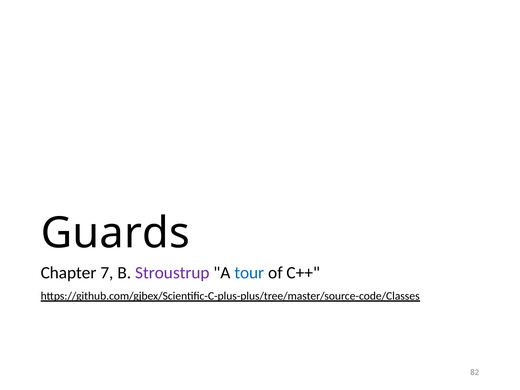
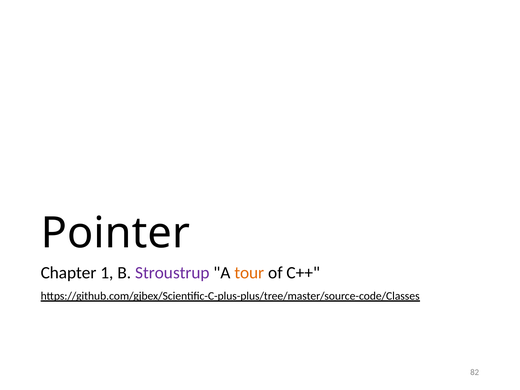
Guards: Guards -> Pointer (115, 233)
7: 7 -> 1 (107, 273)
tour colour: blue -> orange (249, 273)
